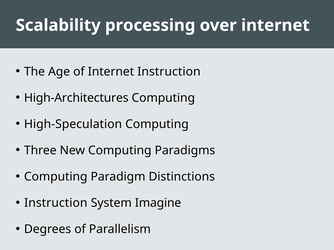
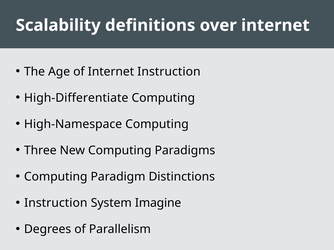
processing: processing -> definitions (150, 25)
High-Architectures: High-Architectures -> High-Differentiate (76, 98)
High-Speculation: High-Speculation -> High-Namespace (73, 124)
